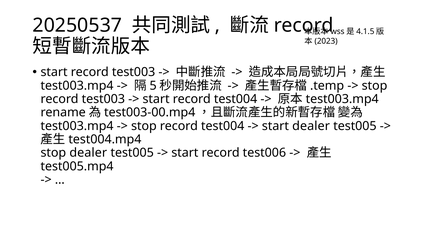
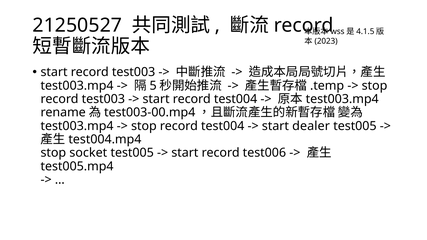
20250537: 20250537 -> 21250527 (77, 25)
stop dealer: dealer -> socket (88, 153)
